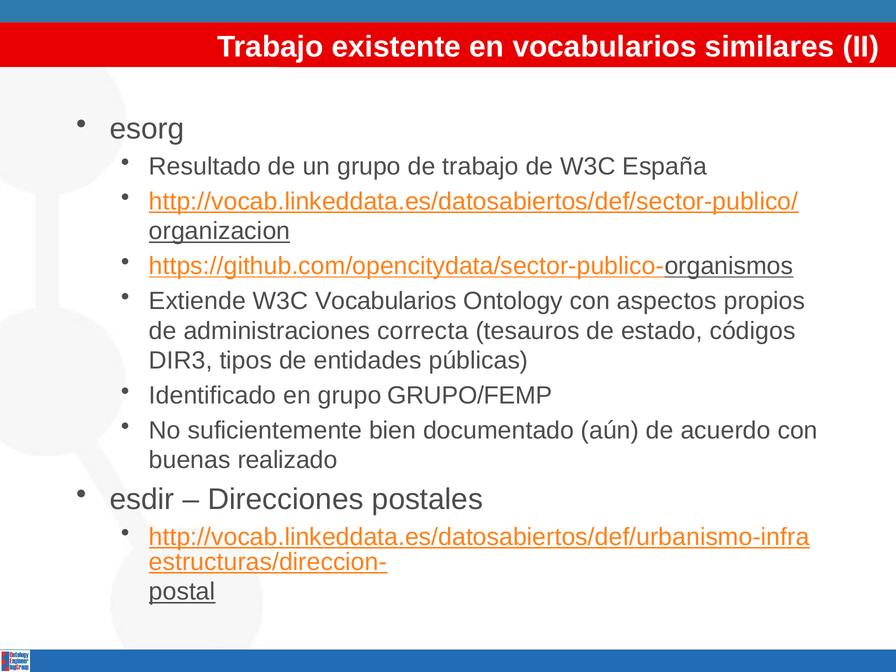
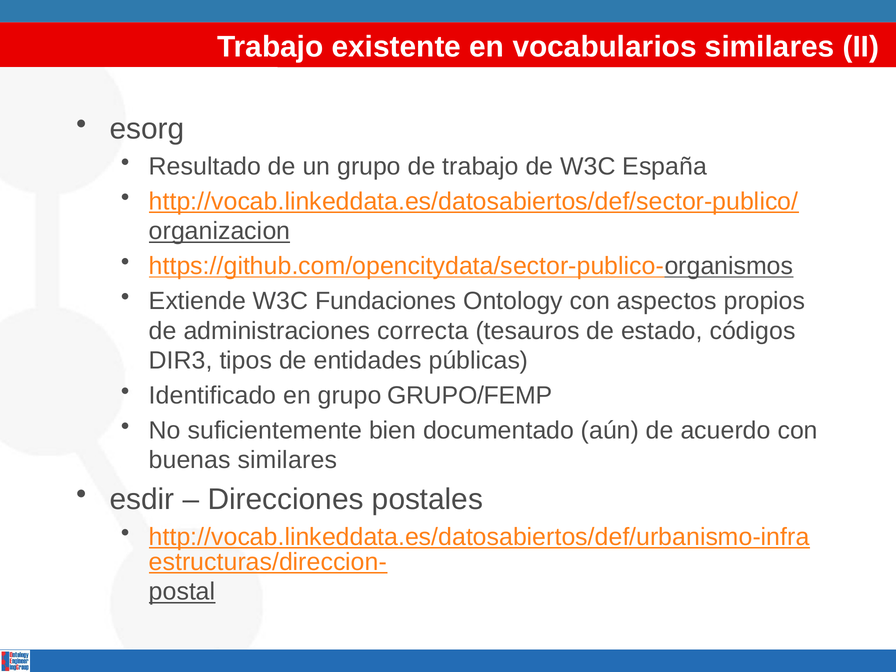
W3C Vocabularios: Vocabularios -> Fundaciones (386, 301)
buenas realizado: realizado -> similares (287, 460)
